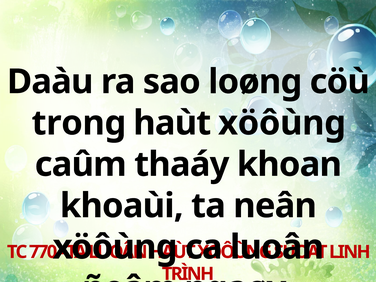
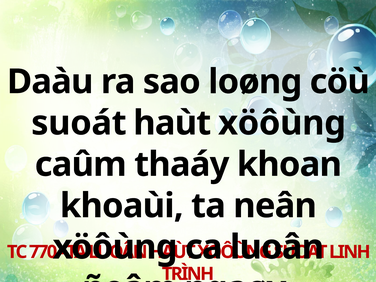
trong: trong -> suoát (79, 123)
